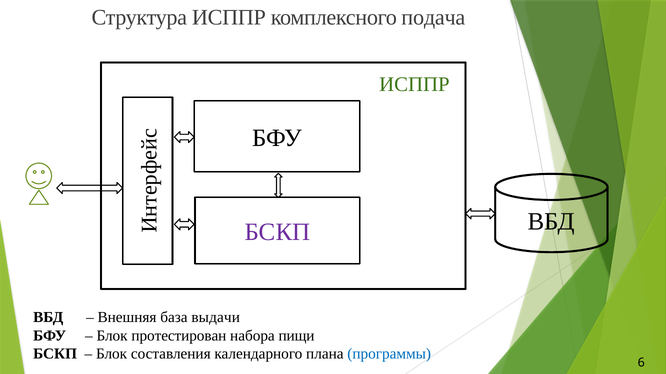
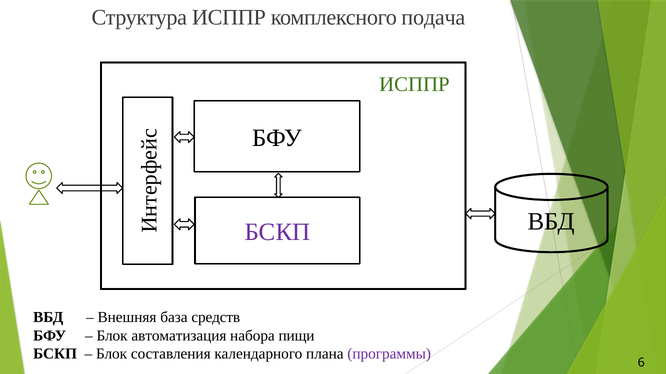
выдачи: выдачи -> средств (216, 318)
протестирован: протестирован -> автоматизация (179, 336)
программы colour: blue -> purple (389, 354)
